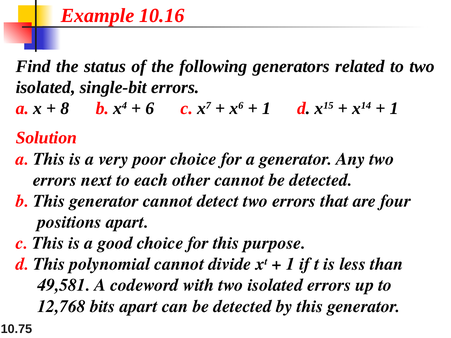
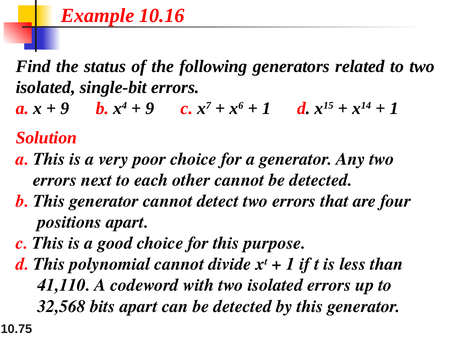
8: 8 -> 9 (65, 109)
6: 6 -> 9 (150, 109)
49,581: 49,581 -> 41,110 (64, 285)
12,768: 12,768 -> 32,568 (62, 306)
